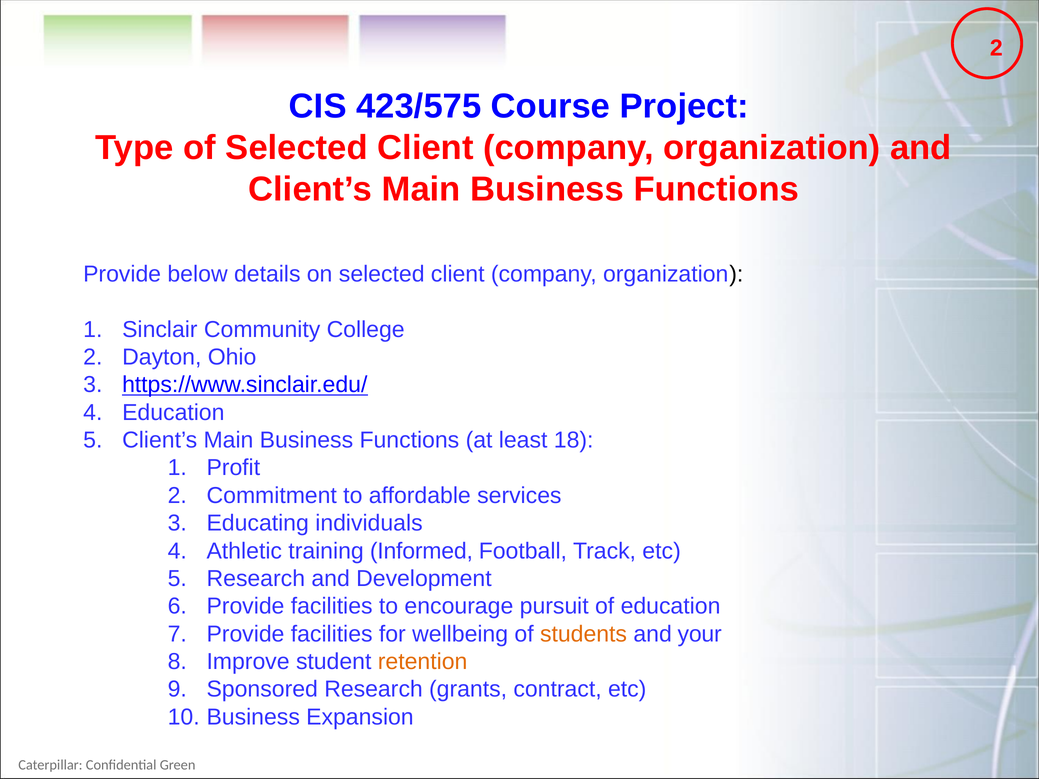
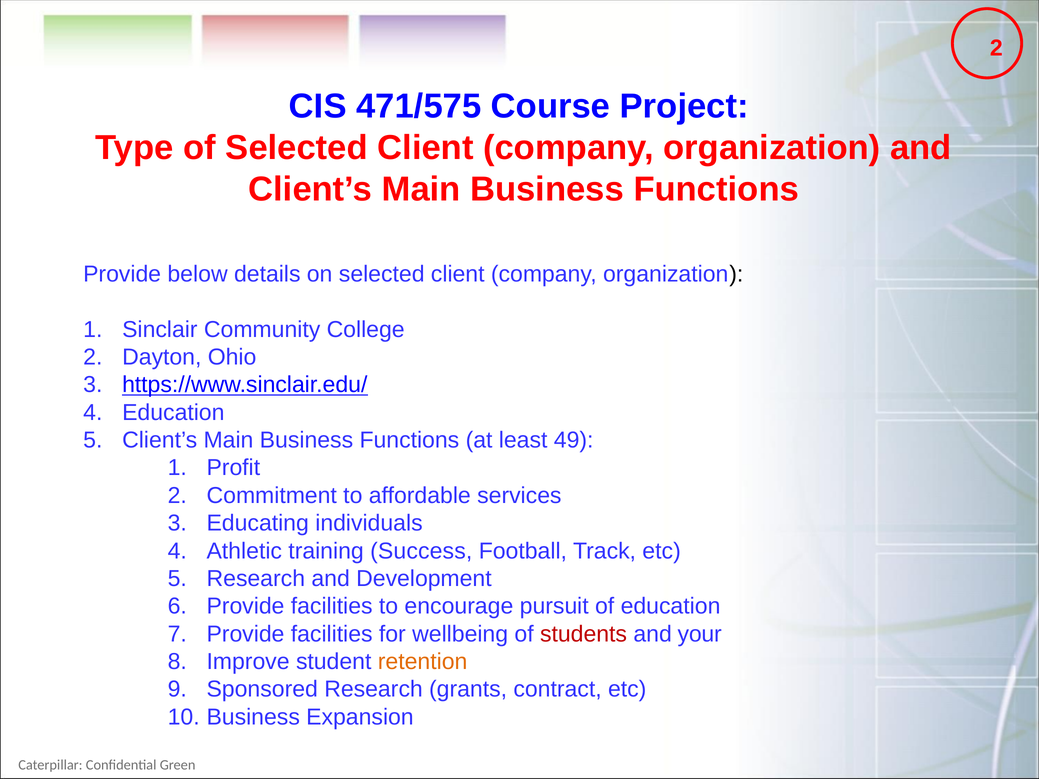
423/575: 423/575 -> 471/575 (419, 106)
18: 18 -> 49 (574, 440)
Informed: Informed -> Success (421, 551)
students colour: orange -> red (584, 634)
